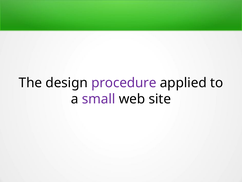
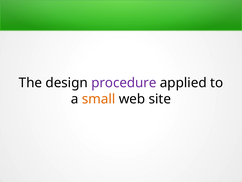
small colour: purple -> orange (99, 99)
